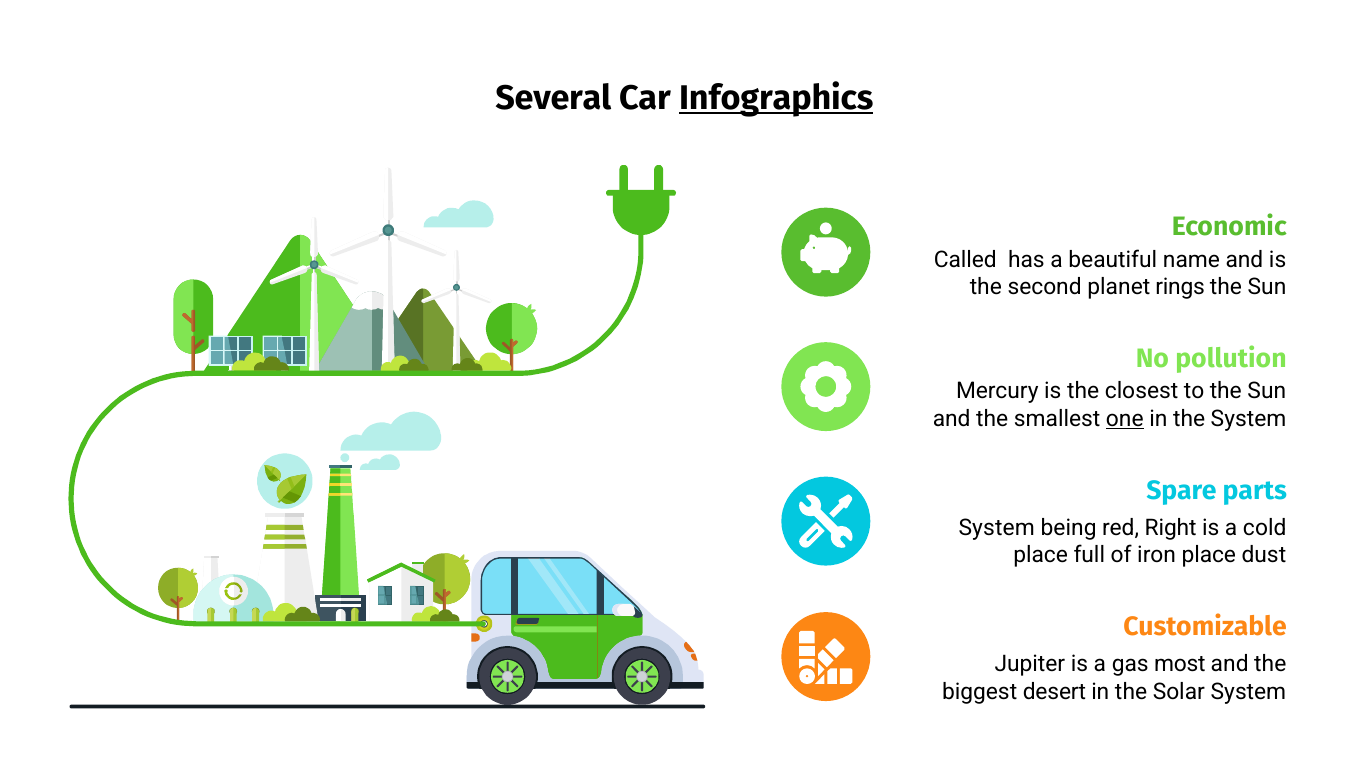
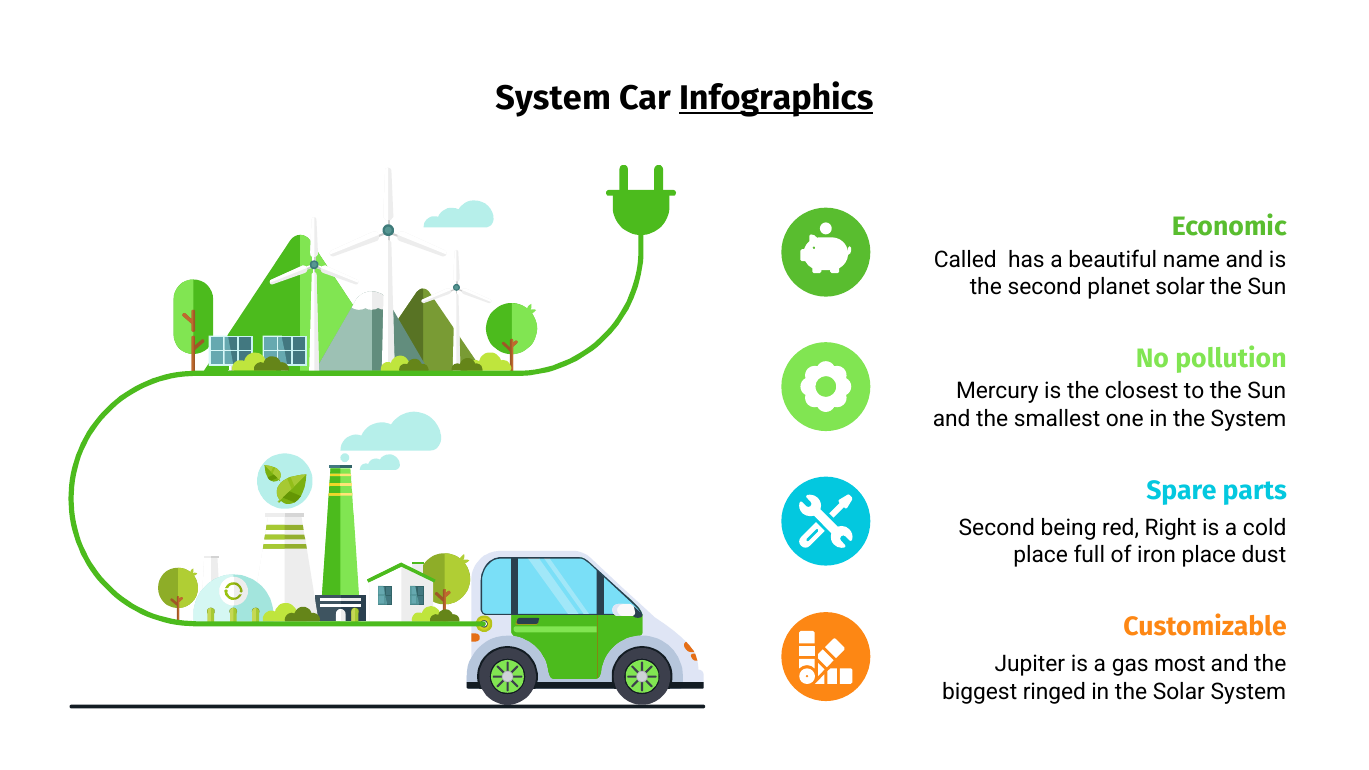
Several: Several -> System (553, 98)
planet rings: rings -> solar (1180, 287)
one underline: present -> none (1125, 419)
System: System -> Second (997, 528)
desert: desert -> ringed (1054, 692)
